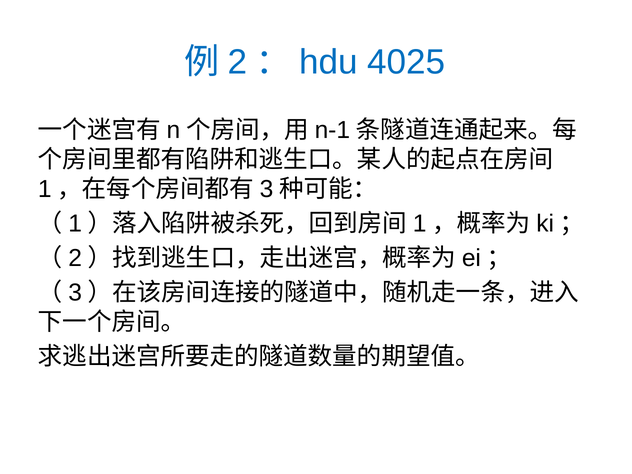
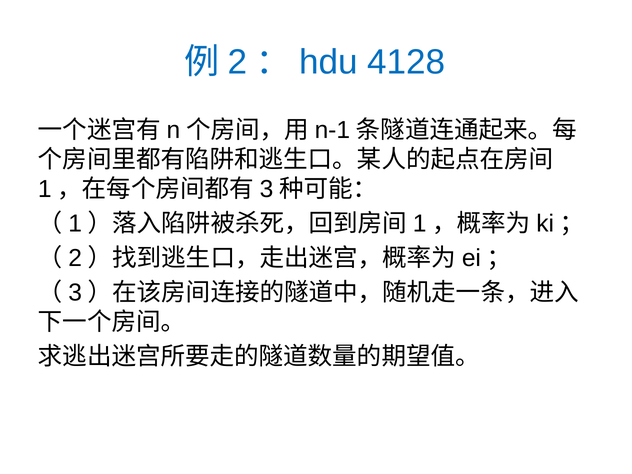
4025: 4025 -> 4128 (406, 62)
